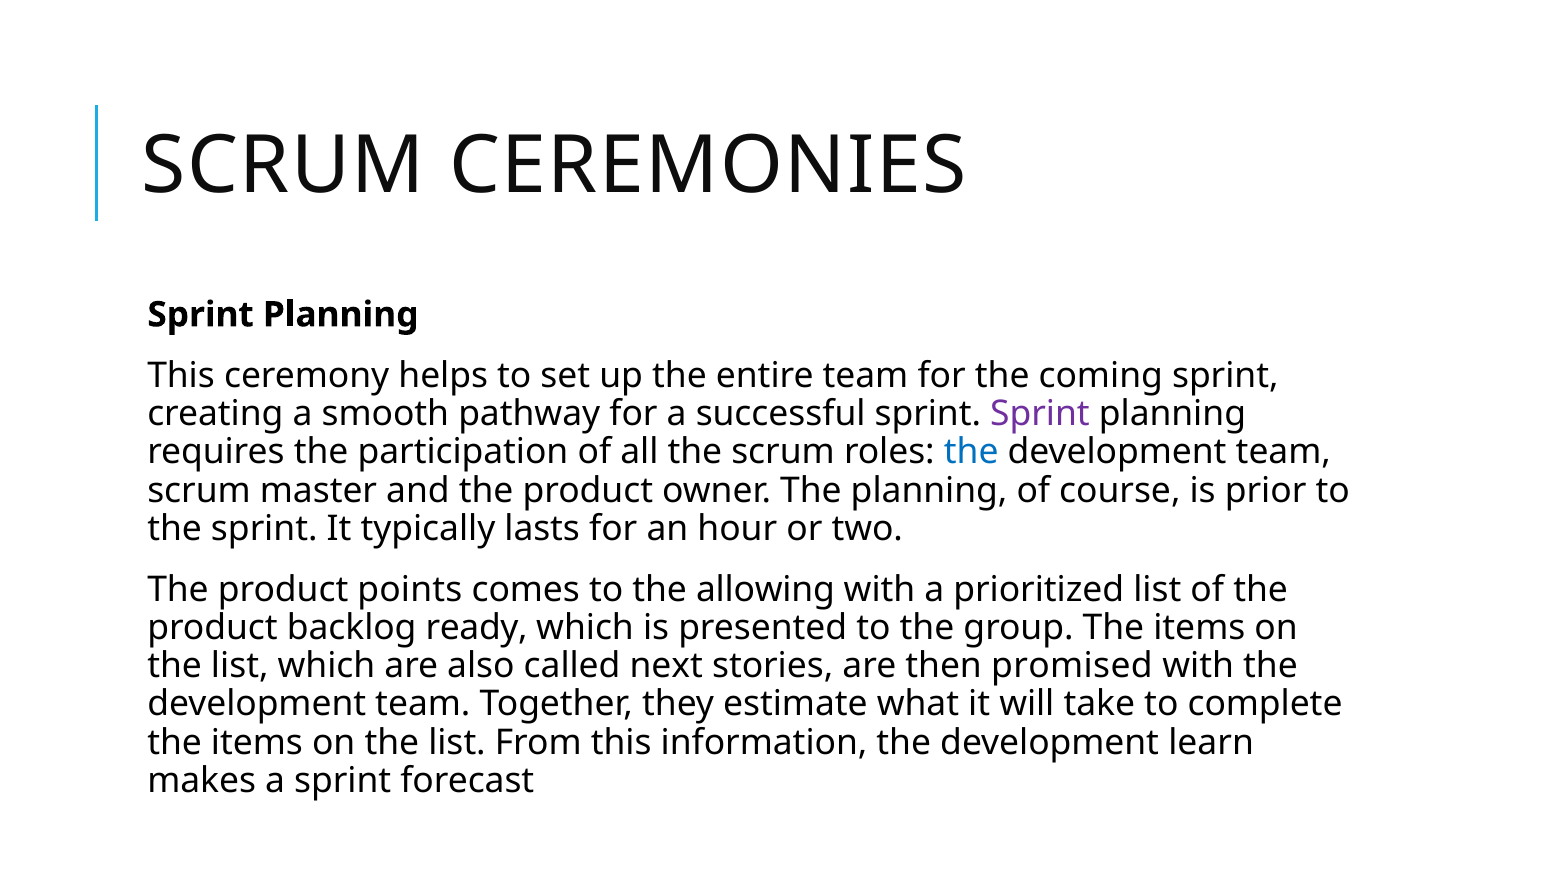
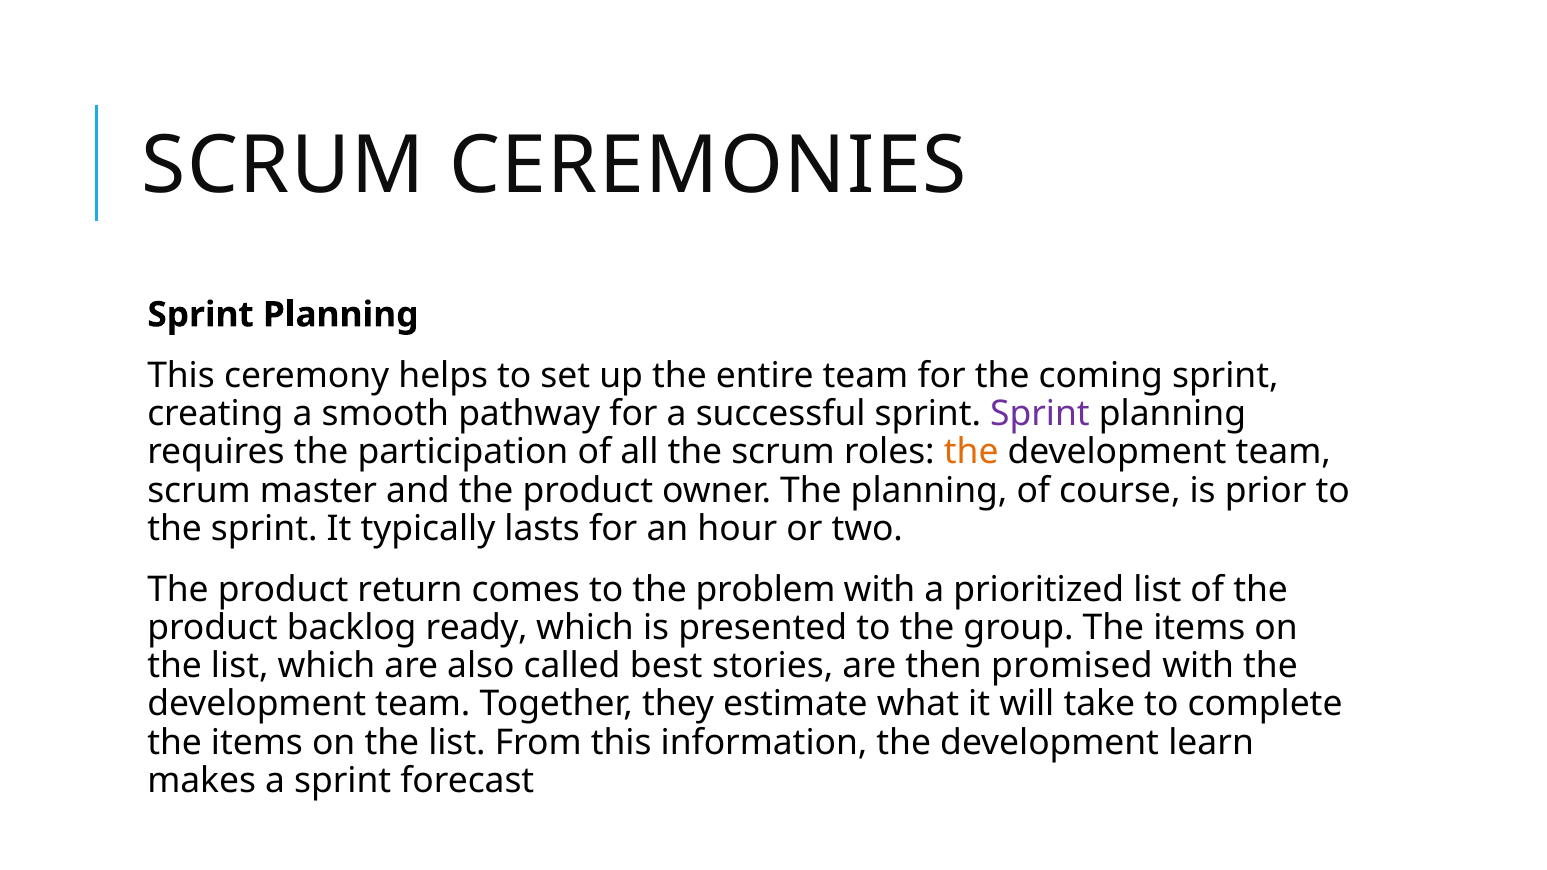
the colour: blue -> orange (971, 452)
points: points -> return (410, 590)
allowing: allowing -> problem (766, 590)
next: next -> best (666, 666)
